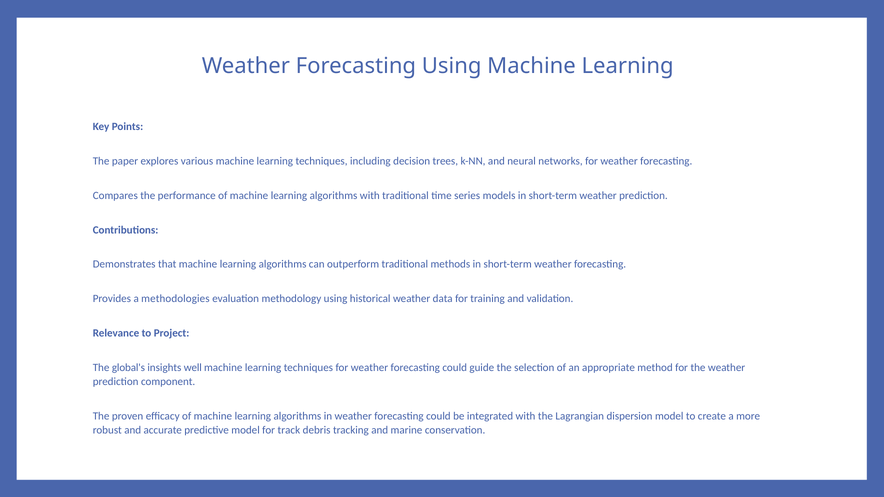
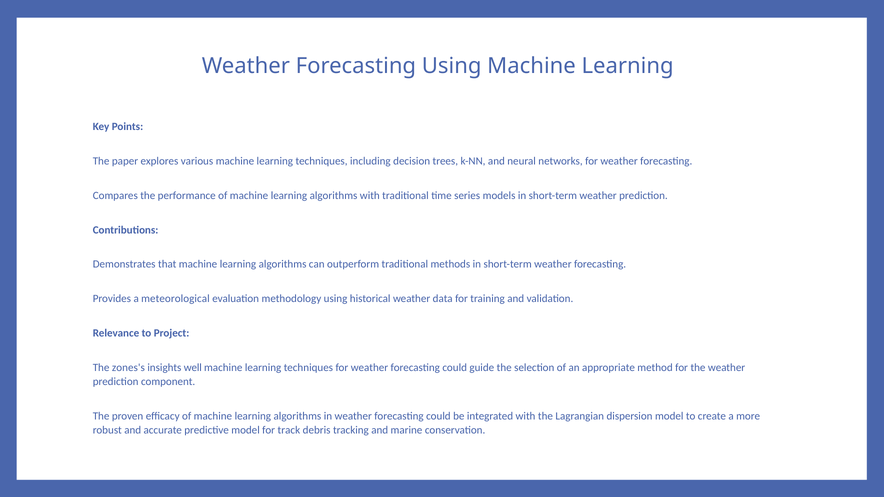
methodologies: methodologies -> meteorological (175, 299)
global's: global's -> zones's (128, 368)
